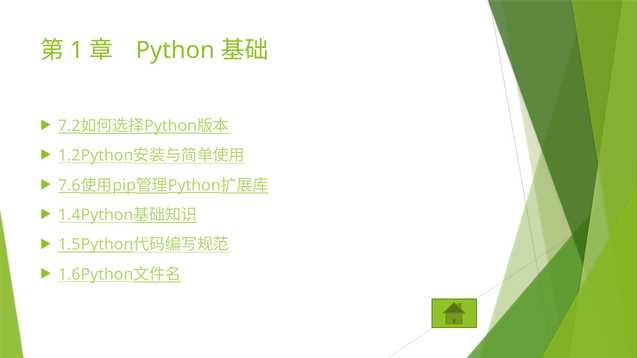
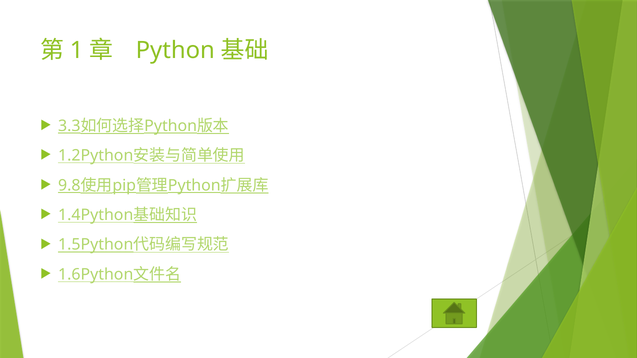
7.2: 7.2 -> 3.3 (69, 126)
7.6: 7.6 -> 9.8 (69, 185)
